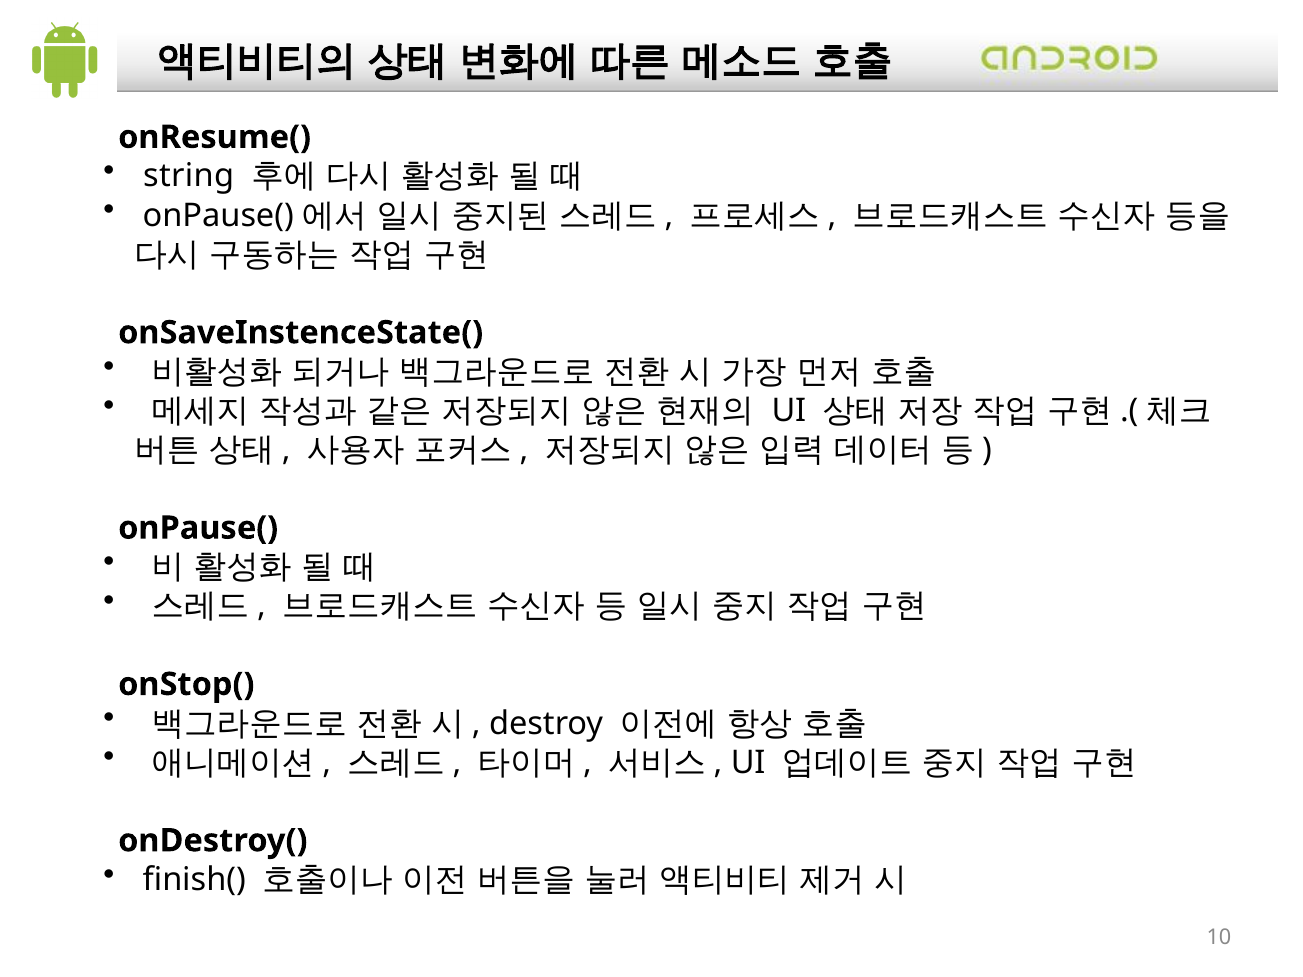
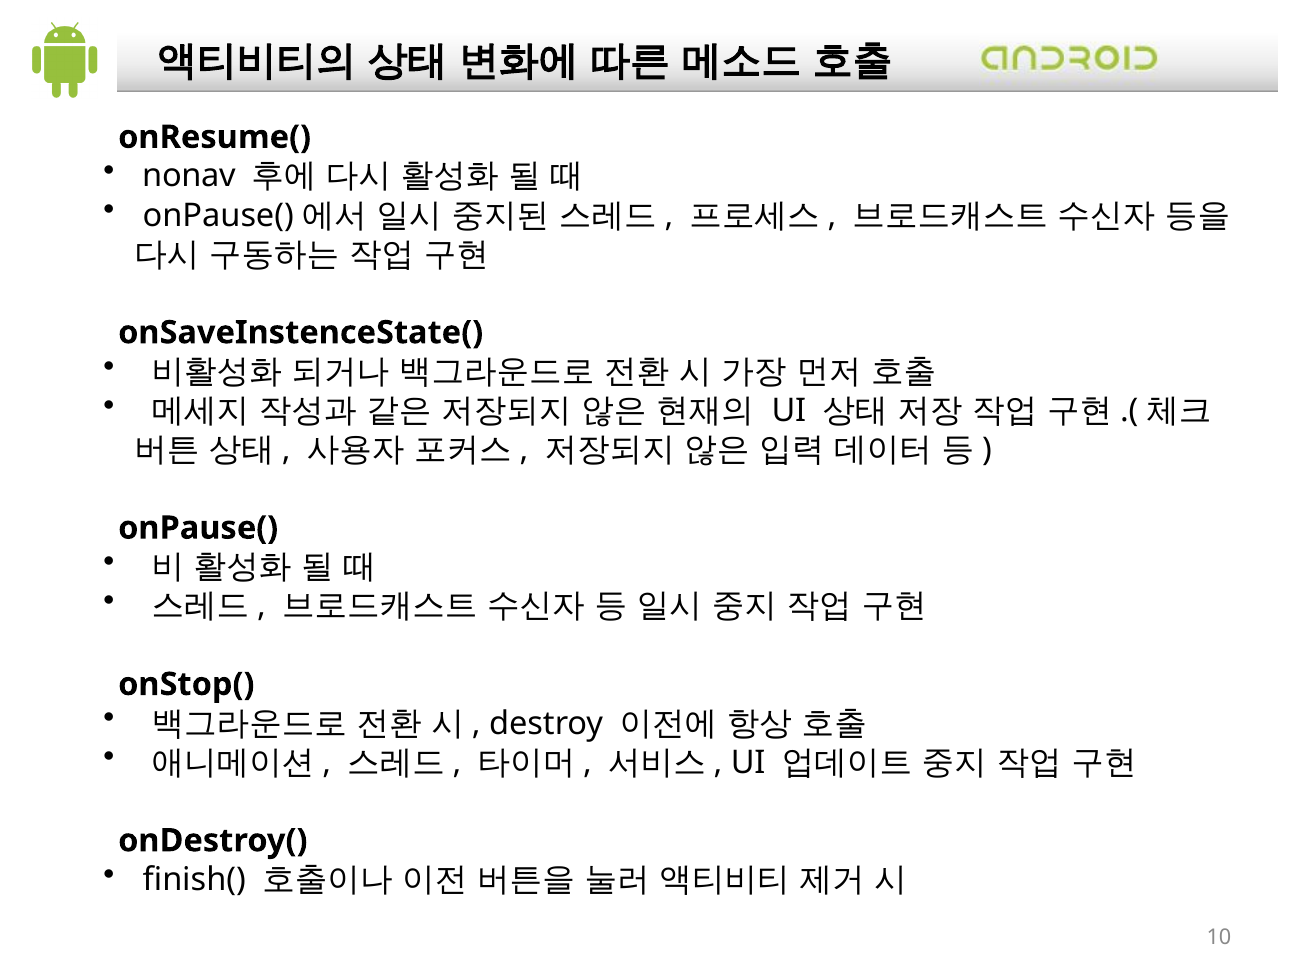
string: string -> nonav (189, 176)
